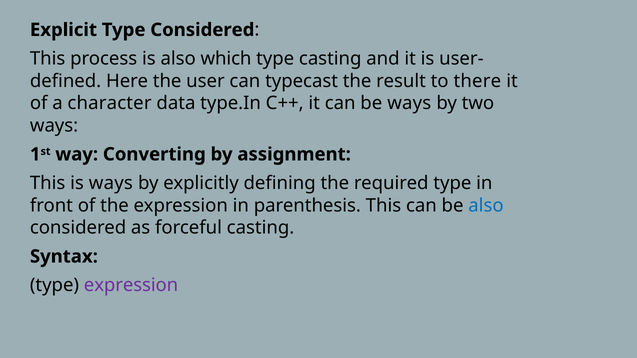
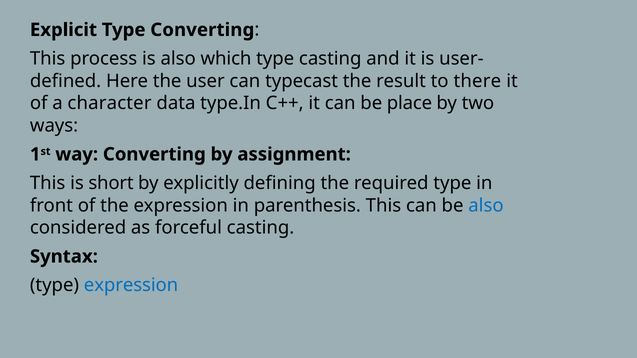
Type Considered: Considered -> Converting (202, 30)
be ways: ways -> place (409, 103)
is ways: ways -> short (111, 183)
expression colour: purple -> blue (131, 286)
